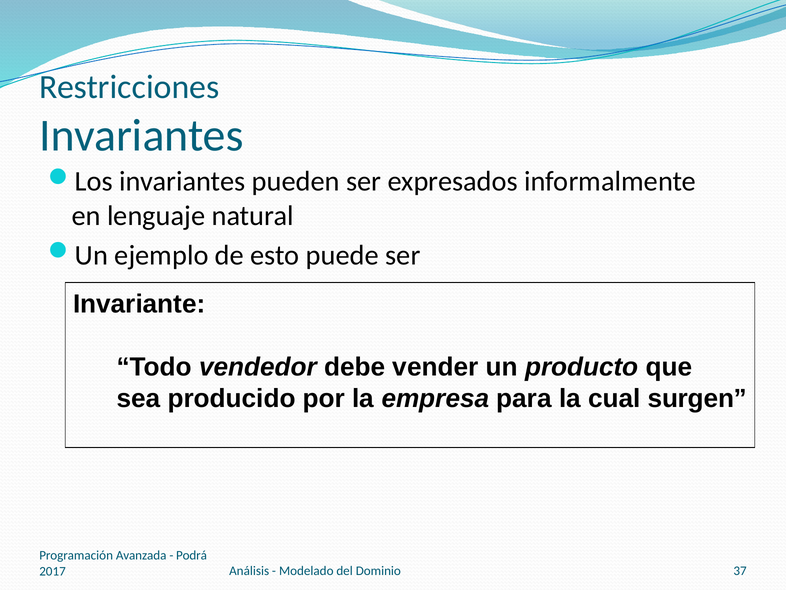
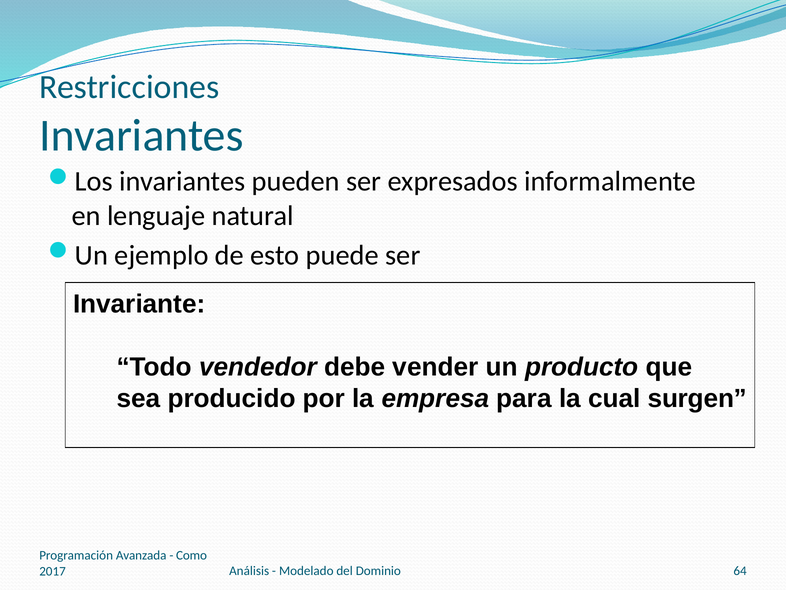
Podrá: Podrá -> Como (192, 555)
37: 37 -> 64 (740, 571)
